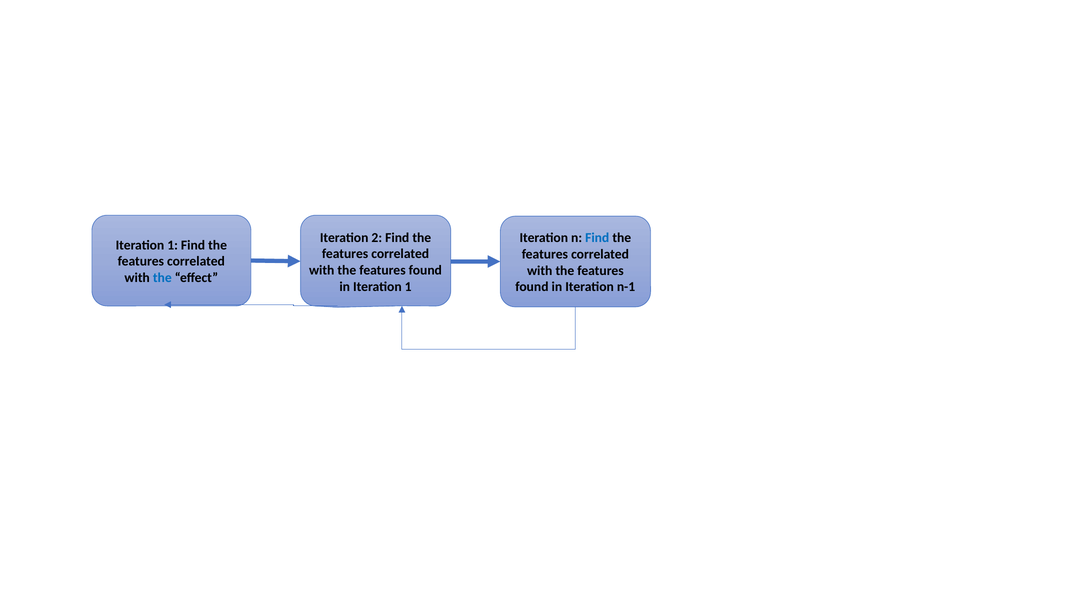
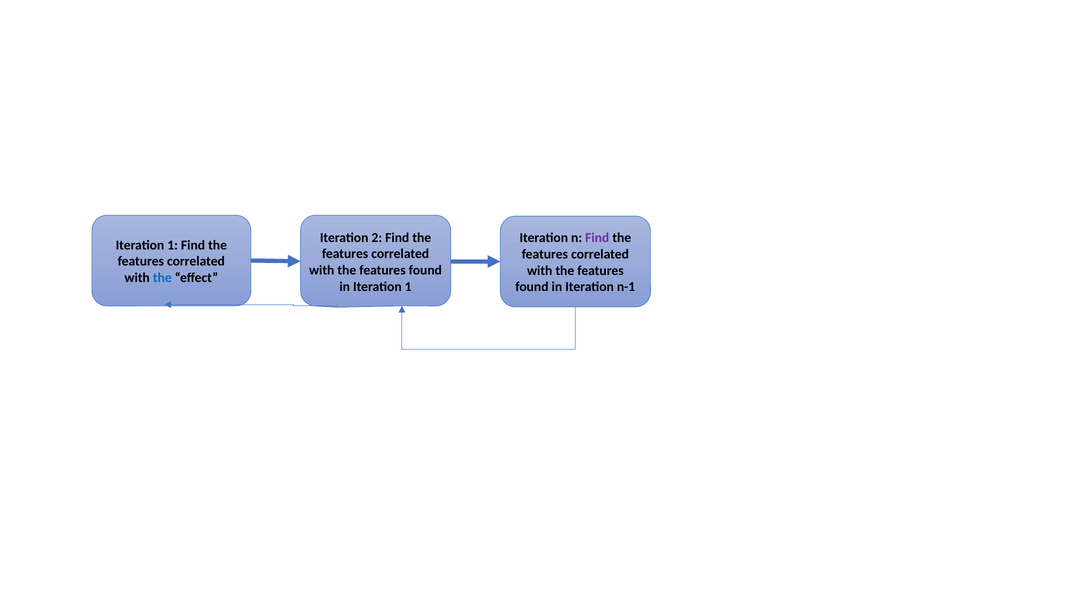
Find colour: blue -> purple (597, 238)
